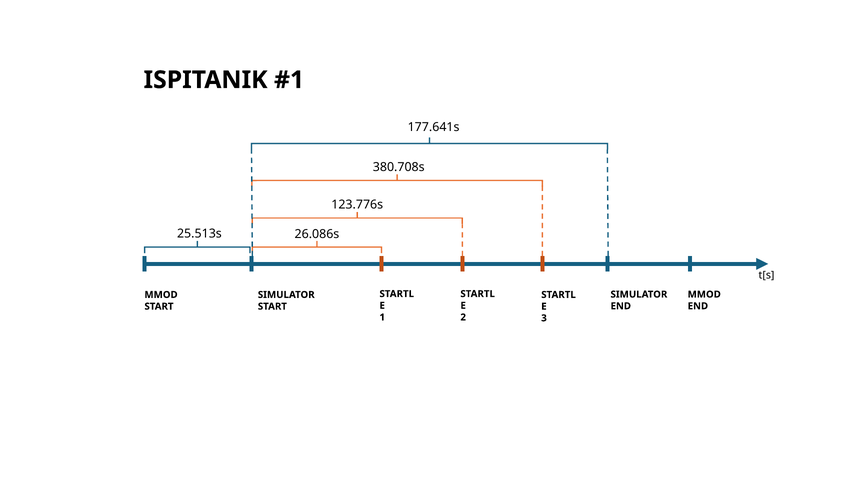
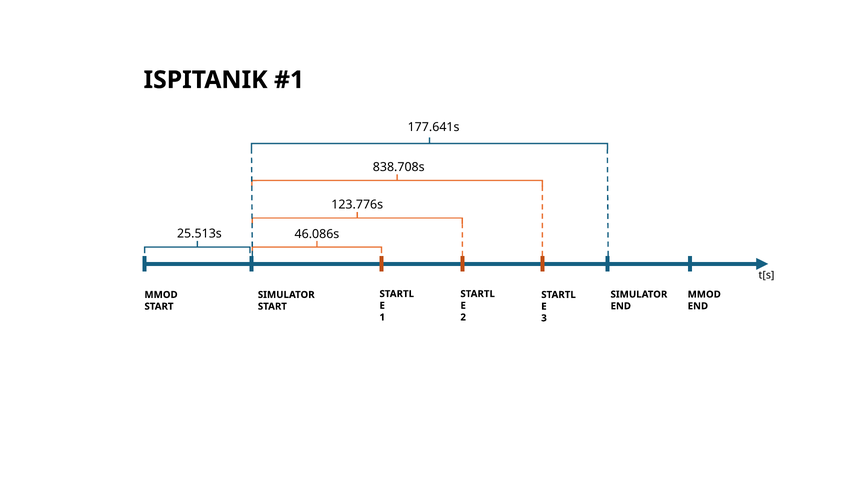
380.708s: 380.708s -> 838.708s (399, 167)
26.086s: 26.086s -> 46.086s (317, 234)
